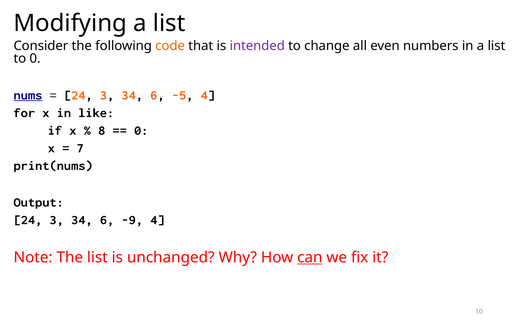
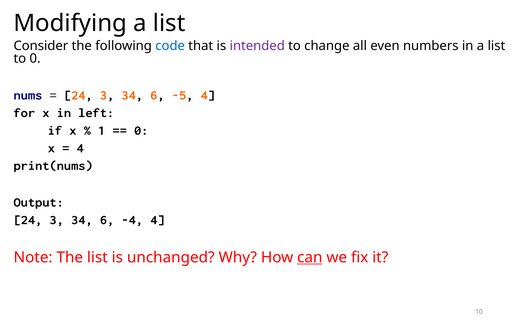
code colour: orange -> blue (170, 46)
nums underline: present -> none (28, 95)
like: like -> left (96, 113)
8: 8 -> 1 (102, 131)
7: 7 -> 4 (80, 148)
-9: -9 -> -4 (132, 220)
